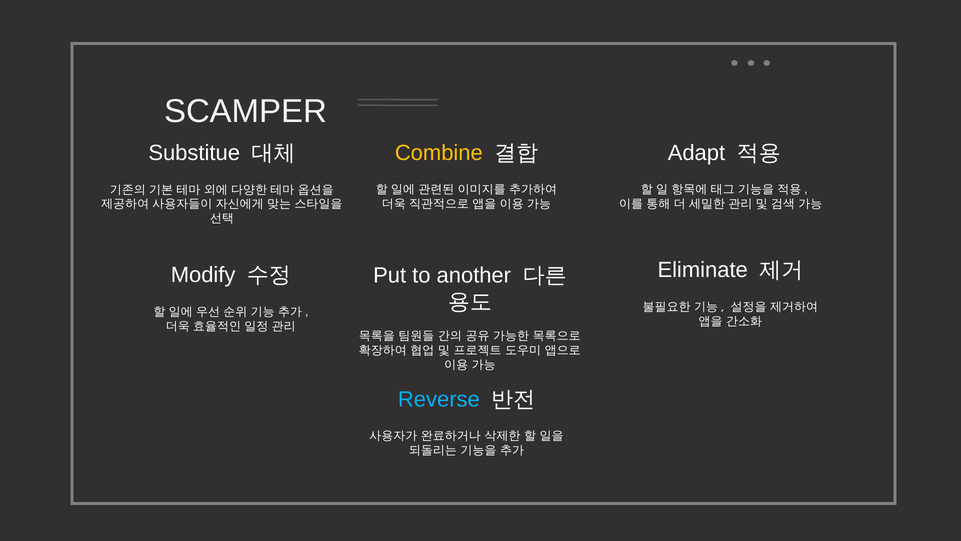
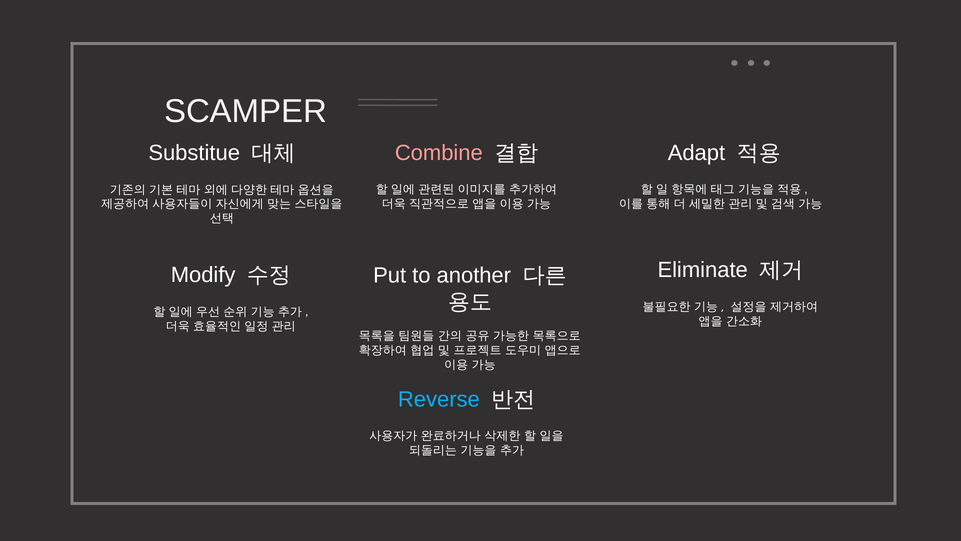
Combine colour: yellow -> pink (439, 153)
